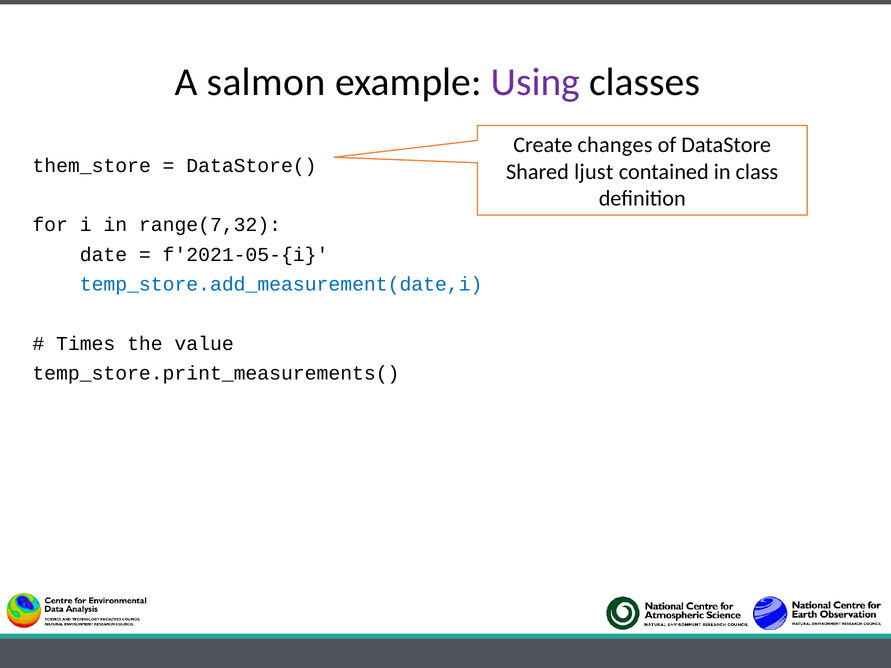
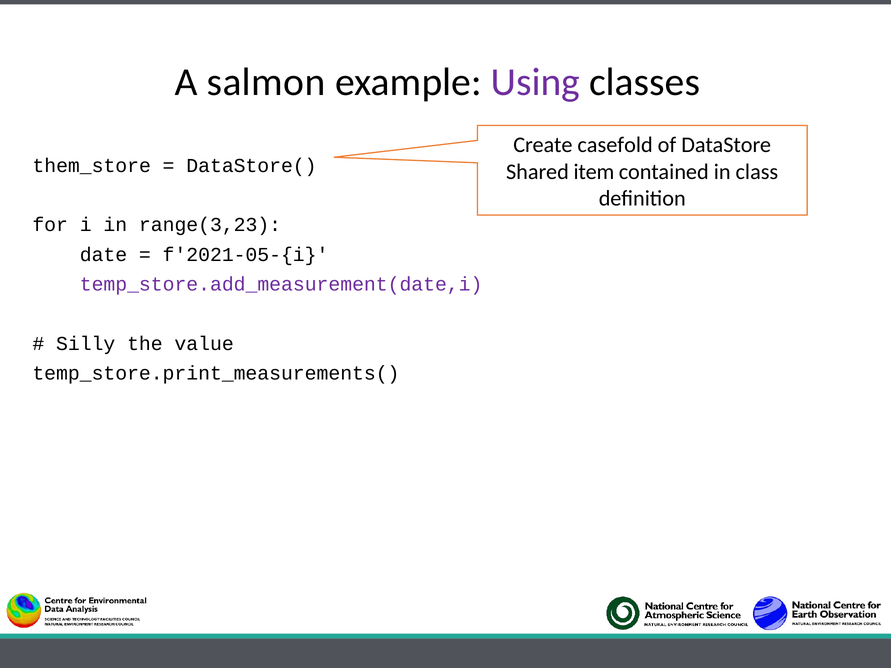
changes: changes -> casefold (615, 145)
ljust: ljust -> item (594, 172)
range(7,32: range(7,32 -> range(3,23 (210, 225)
temp_store.add_measurement(date,i colour: blue -> purple (281, 284)
Times: Times -> Silly (86, 344)
